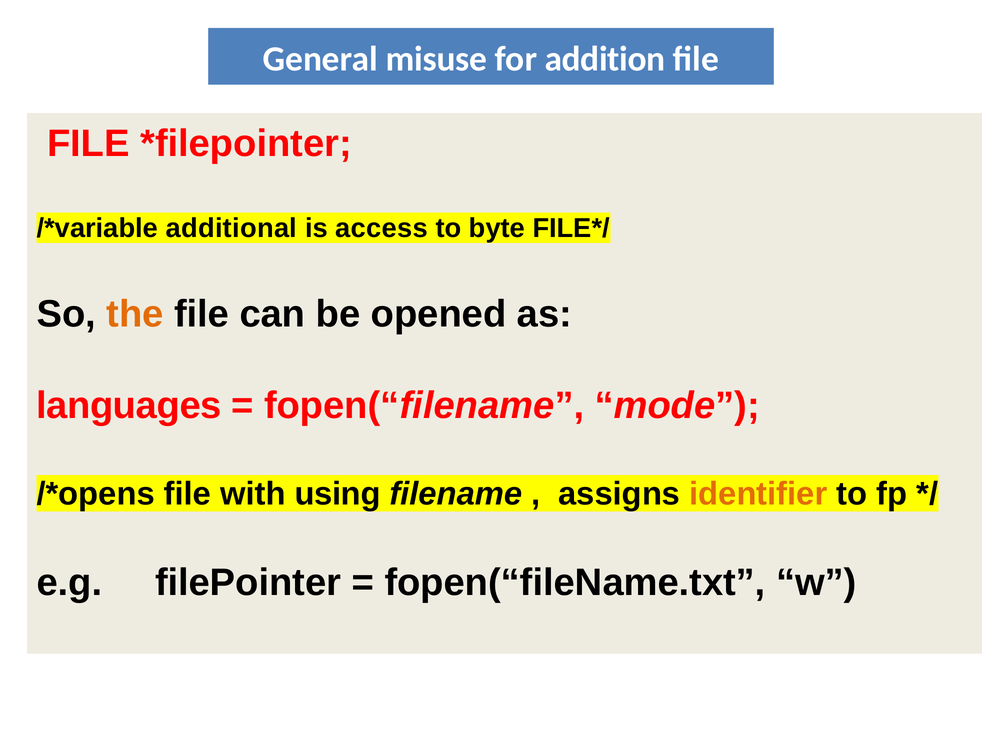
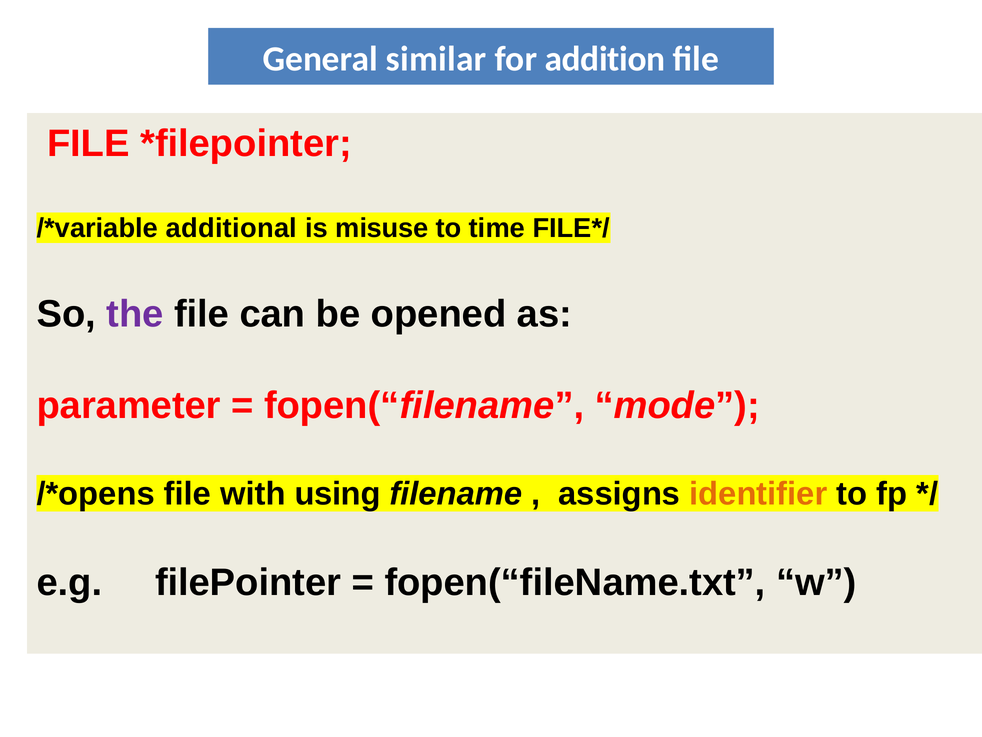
misuse: misuse -> similar (436, 59)
access: access -> misuse (382, 228)
byte: byte -> time (497, 228)
the colour: orange -> purple (135, 314)
languages: languages -> parameter (129, 405)
